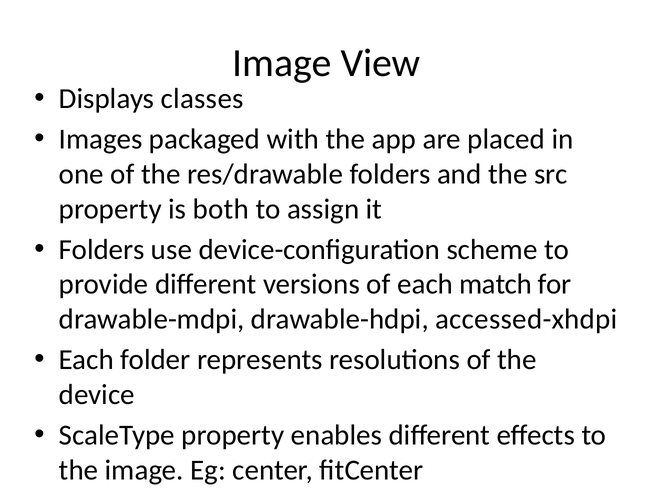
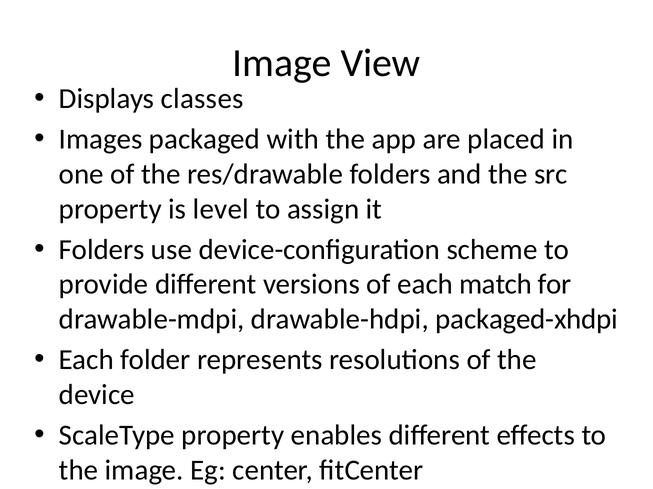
both: both -> level (221, 209)
accessed-xhdpi: accessed-xhdpi -> packaged-xhdpi (527, 320)
